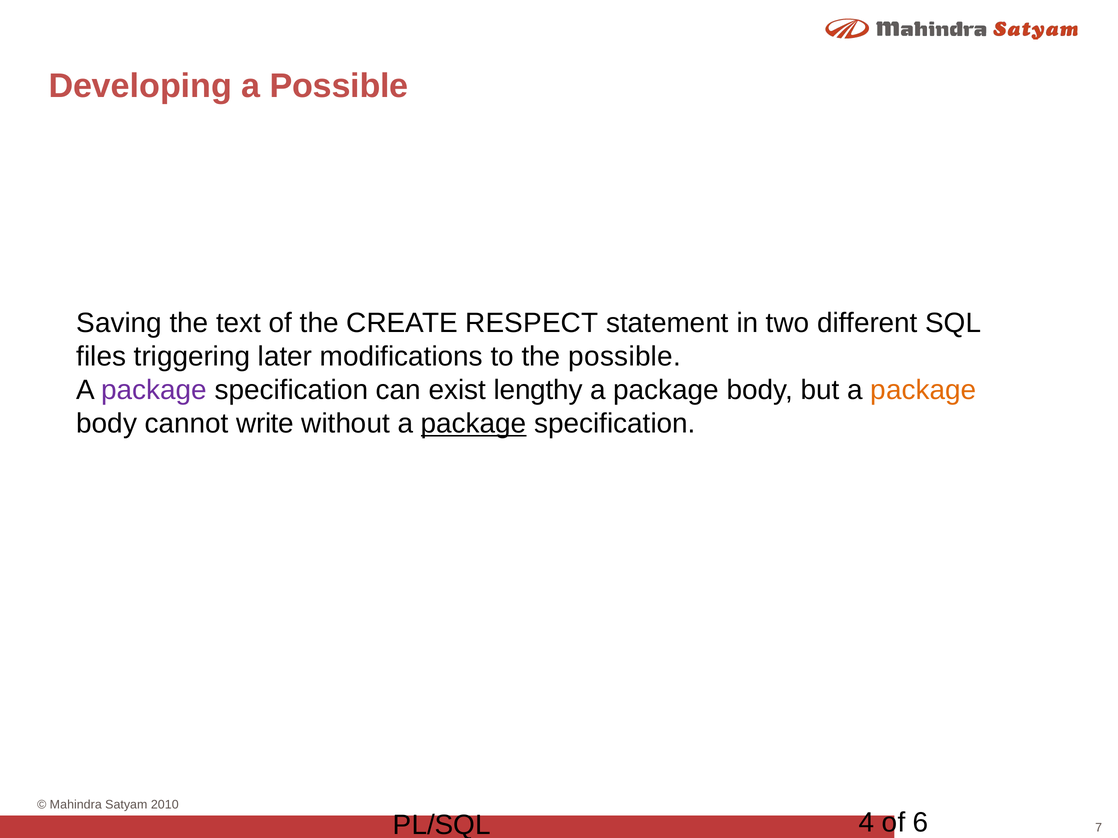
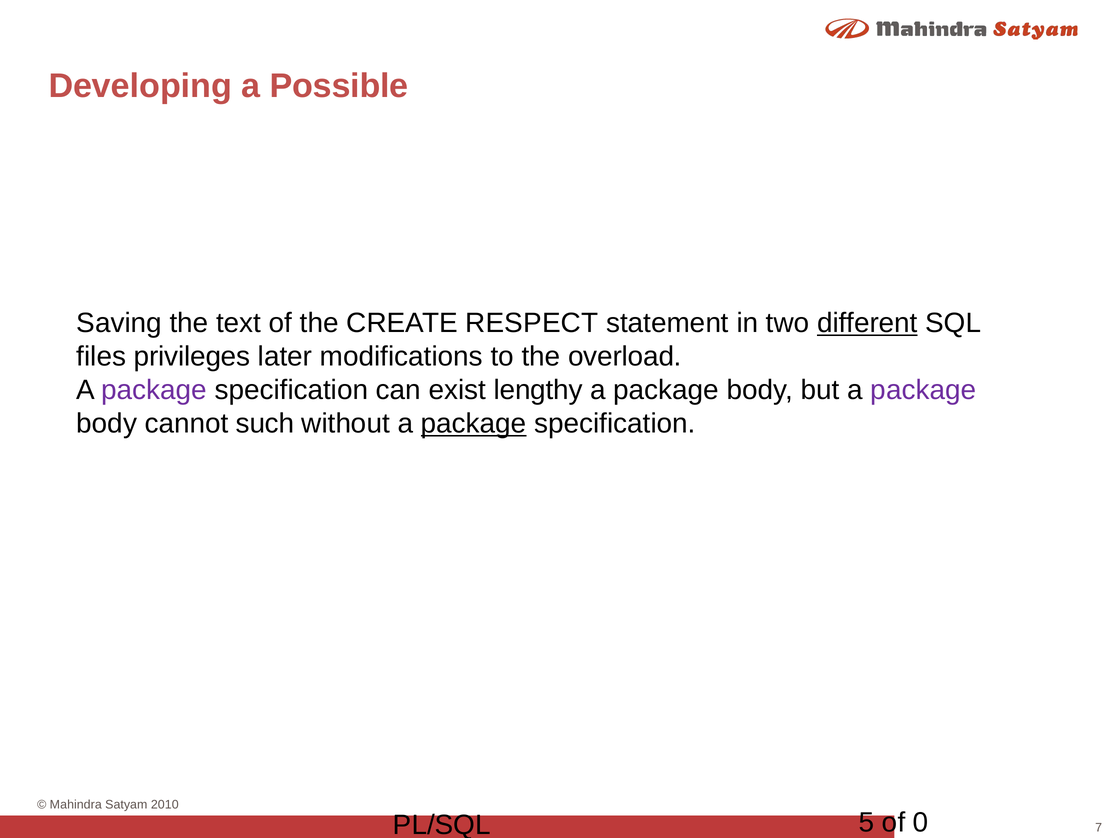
different underline: none -> present (867, 323)
triggering: triggering -> privileges (192, 357)
the possible: possible -> overload (625, 357)
package colour: orange -> purple (923, 390)
write: write -> such (265, 424)
4: 4 -> 5 (867, 823)
6: 6 -> 0 (921, 823)
